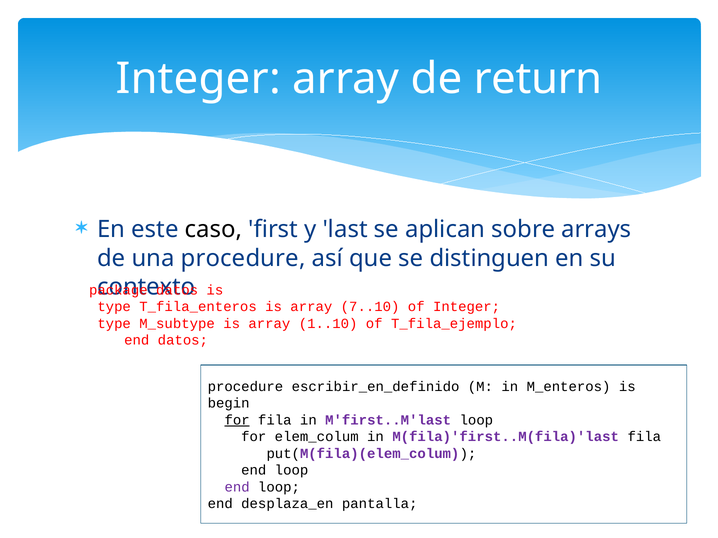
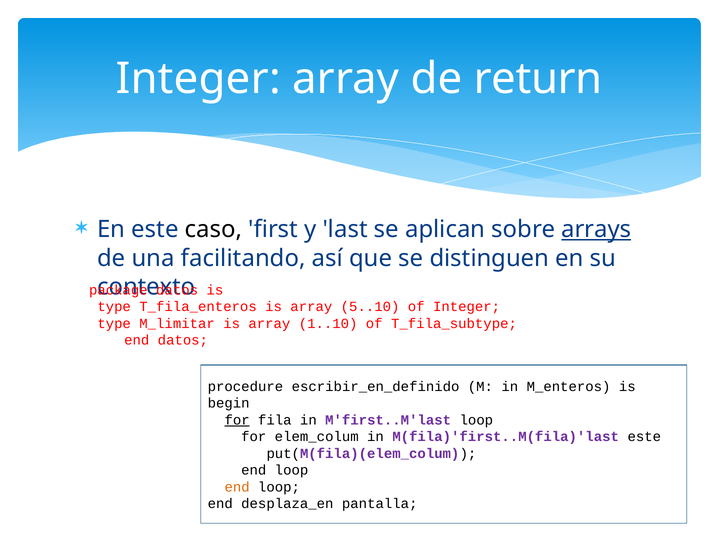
arrays underline: none -> present (596, 230)
una procedure: procedure -> facilitando (243, 258)
7..10: 7..10 -> 5..10 (370, 307)
M_subtype: M_subtype -> M_limitar (177, 324)
T_fila_ejemplo: T_fila_ejemplo -> T_fila_subtype (454, 324)
M(fila)'first..M(fila)'last fila: fila -> este (644, 437)
end colour: purple -> orange (237, 487)
